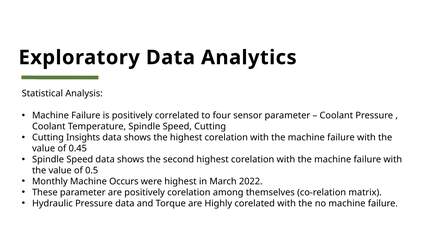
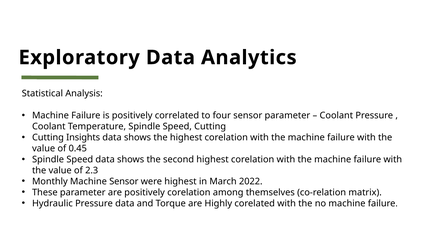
0.5: 0.5 -> 2.3 (92, 171)
Machine Occurs: Occurs -> Sensor (124, 182)
